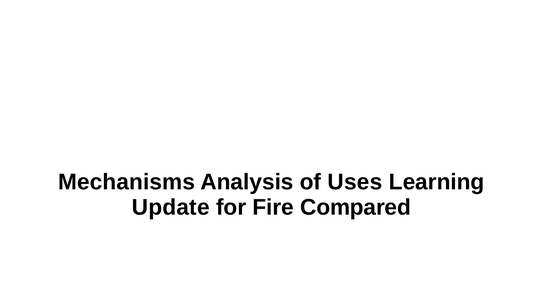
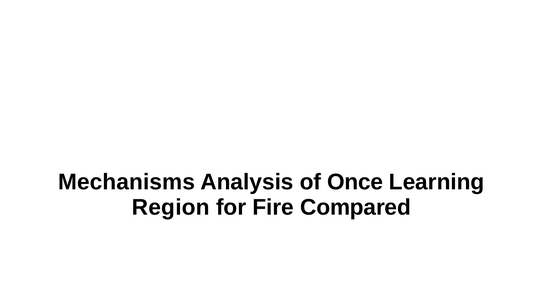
Uses: Uses -> Once (355, 182)
Update: Update -> Region (171, 207)
